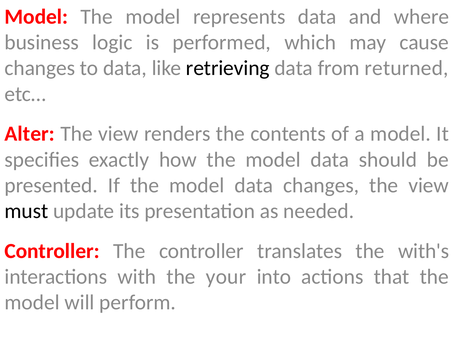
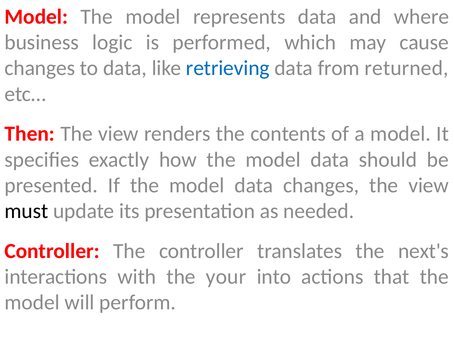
retrieving colour: black -> blue (228, 68)
Alter: Alter -> Then (30, 134)
with's: with's -> next's (424, 251)
